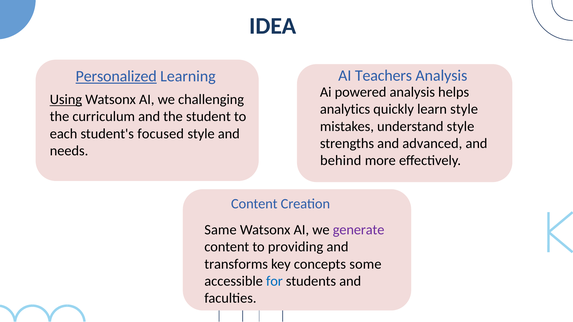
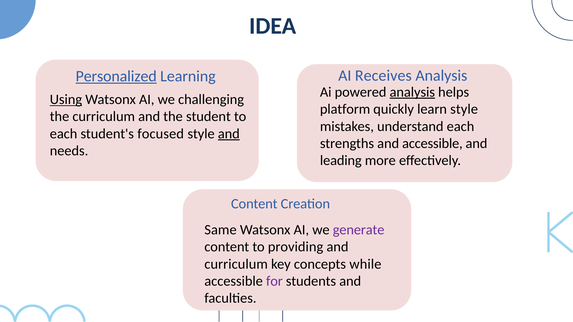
Teachers: Teachers -> Receives (383, 76)
analysis underline: none -> present (412, 92)
analytics: analytics -> platform (345, 109)
understand style: style -> each (461, 126)
and underline: none -> present (229, 134)
and advanced: advanced -> accessible (432, 144)
behind: behind -> leading (341, 161)
transforms: transforms -> curriculum (236, 264)
some: some -> while (365, 264)
for colour: blue -> purple (274, 282)
